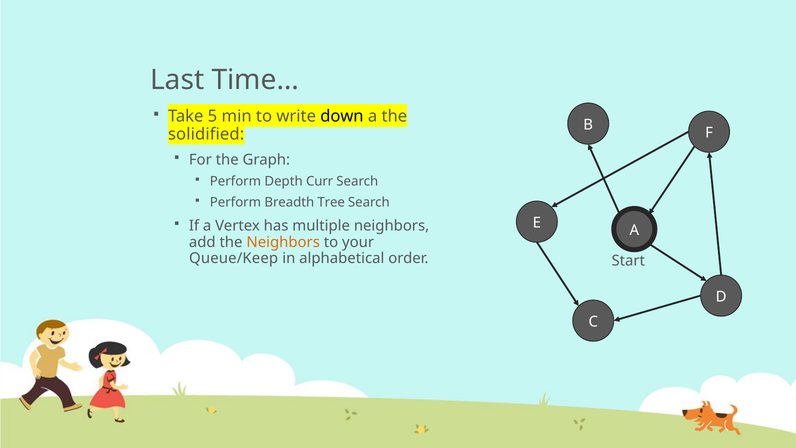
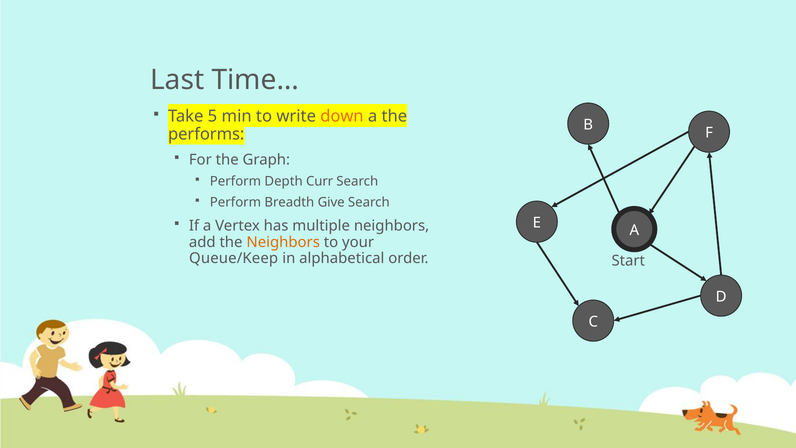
down colour: black -> orange (342, 116)
solidified: solidified -> performs (206, 134)
Tree: Tree -> Give (331, 202)
